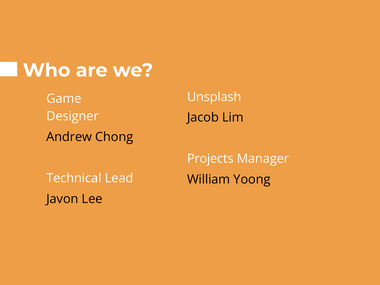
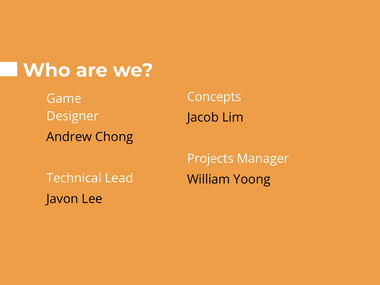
Unsplash: Unsplash -> Concepts (214, 97)
